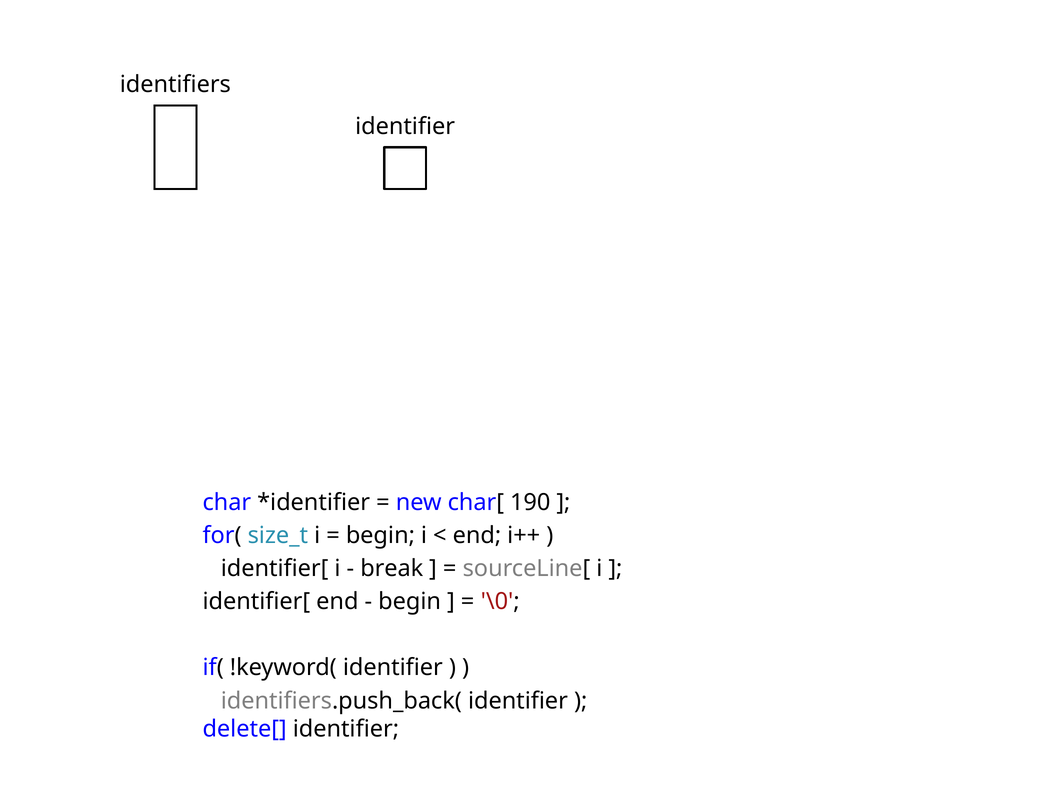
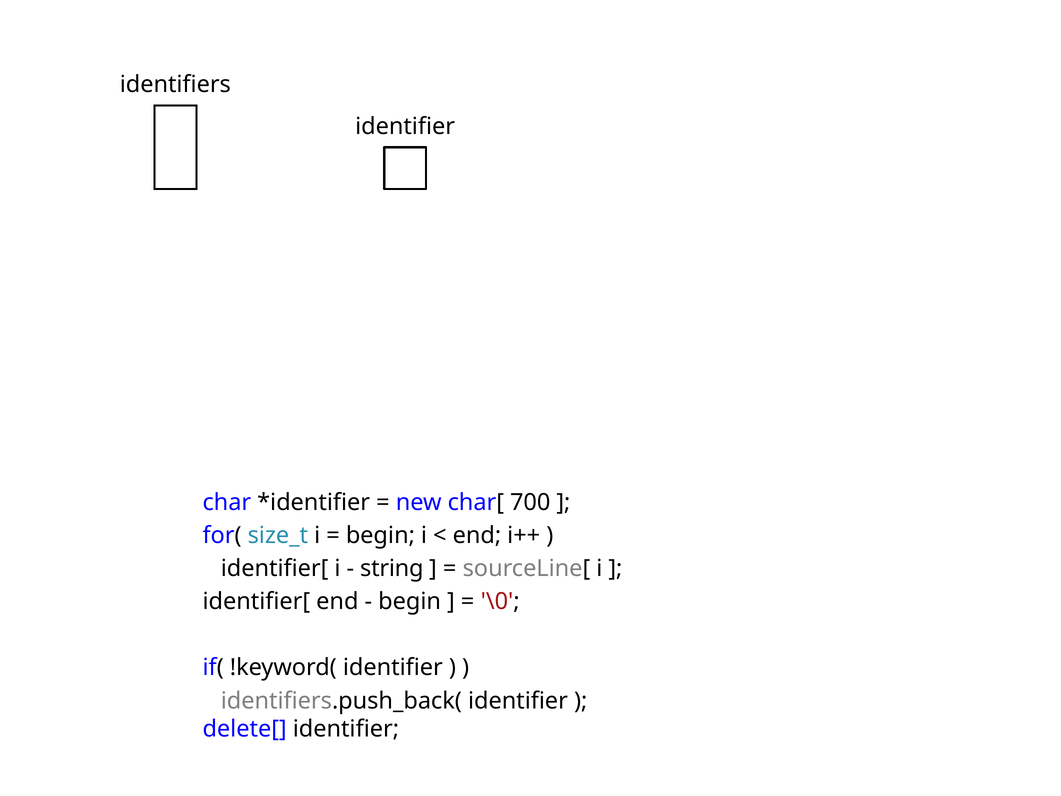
190: 190 -> 700 (530, 503)
break: break -> string (392, 569)
